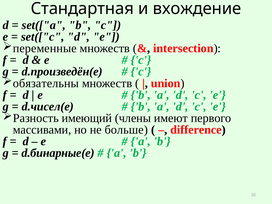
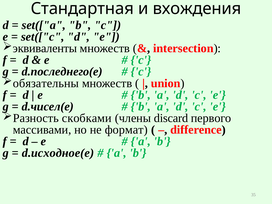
вхождение: вхождение -> вхождения (197, 9)
переменные: переменные -> эквиваленты (45, 48)
d.произведён(e: d.произведён(e -> d.последнего(e (62, 72)
имеющий: имеющий -> скобками (87, 118)
имеют: имеют -> discard (171, 118)
больше: больше -> формат (126, 130)
d.бинарные(e: d.бинарные(e -> d.исходное(e (58, 153)
